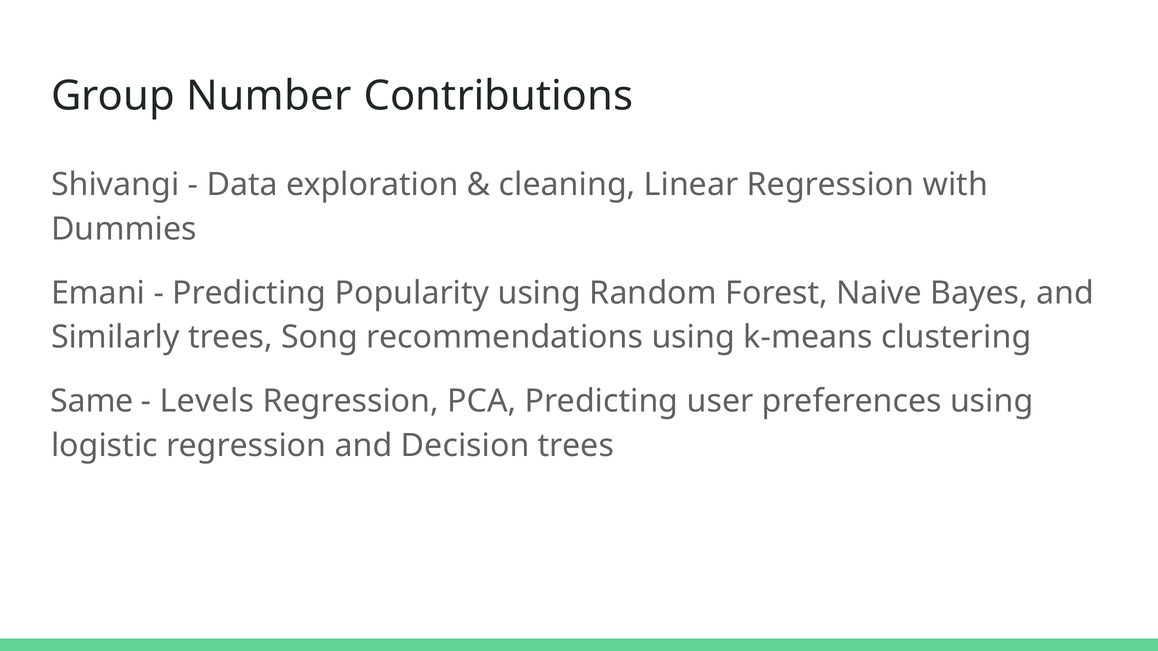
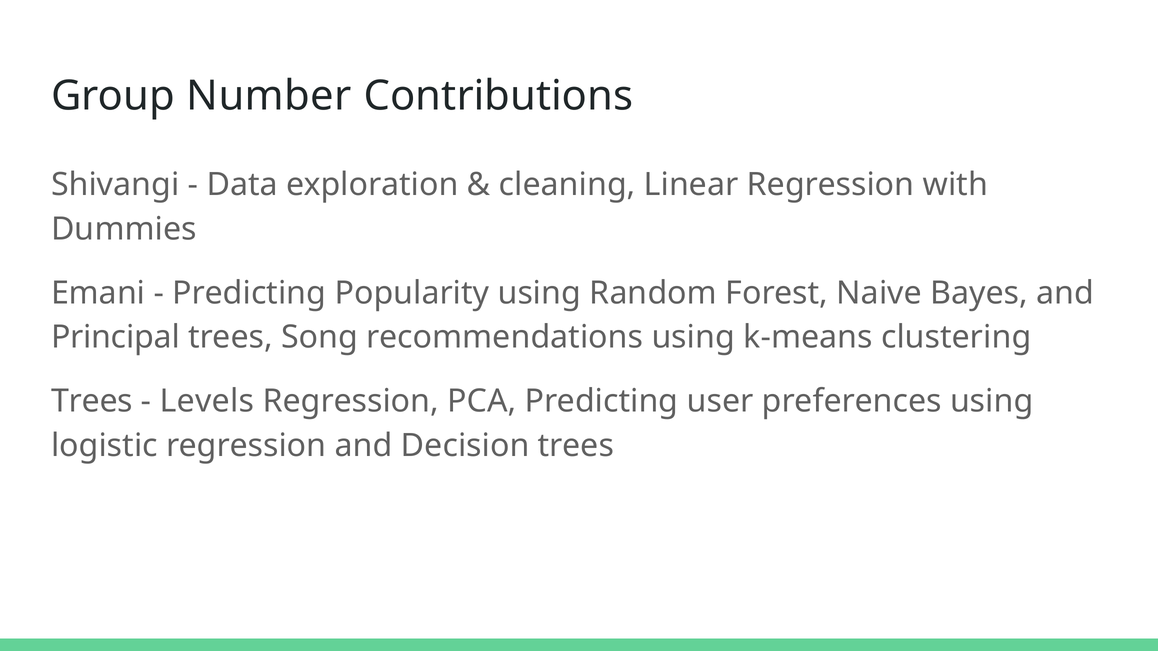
Similarly: Similarly -> Principal (115, 338)
Same: Same -> Trees (92, 401)
